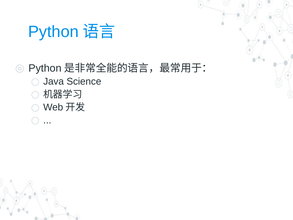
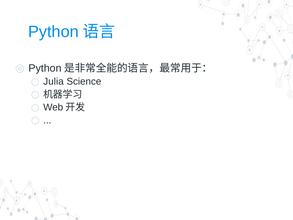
Java: Java -> Julia (53, 81)
